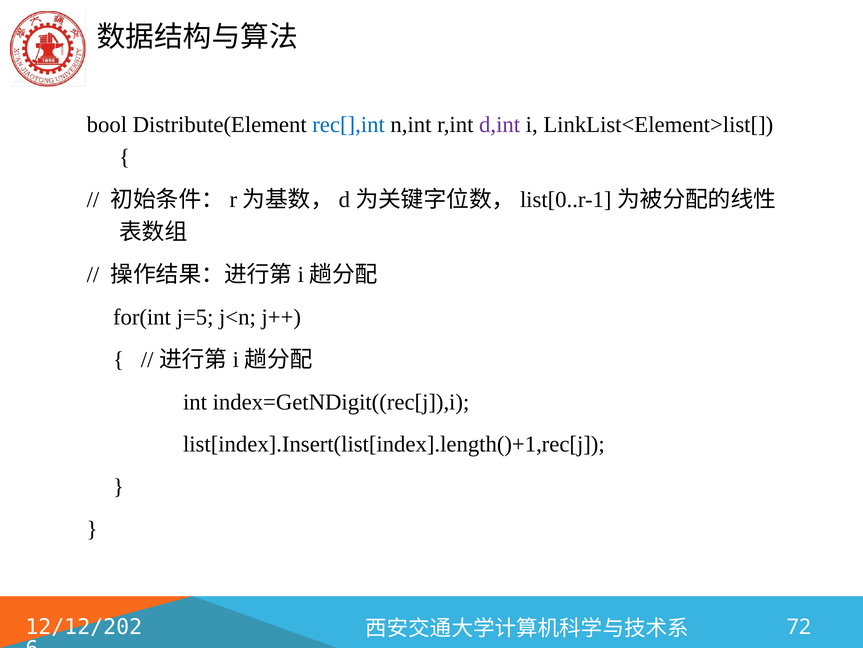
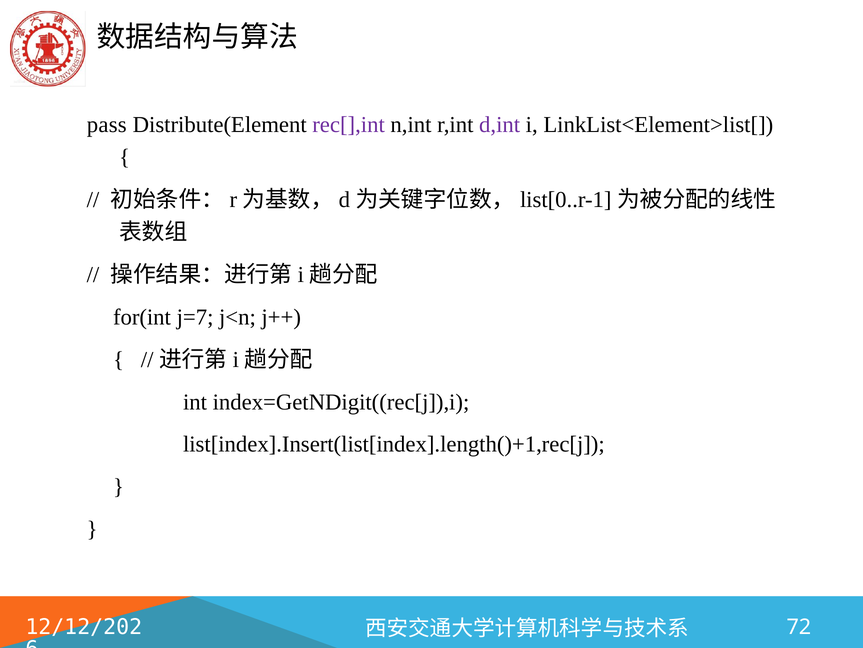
bool: bool -> pass (107, 124)
rec[],int colour: blue -> purple (349, 124)
j=5: j=5 -> j=7 (195, 317)
